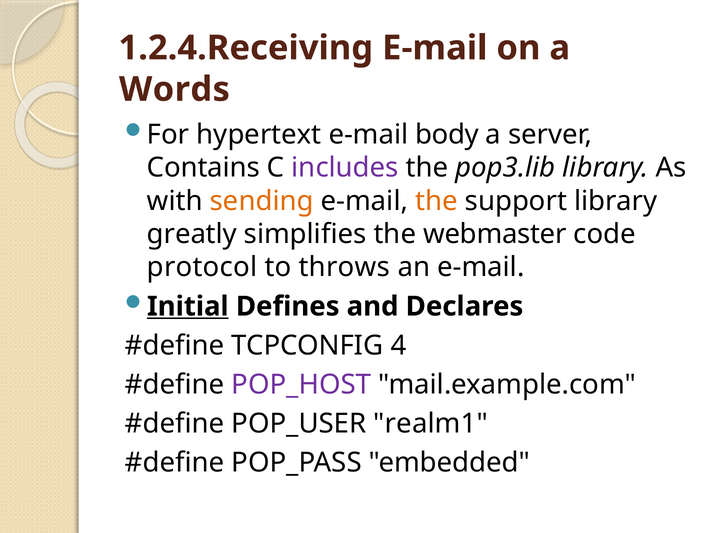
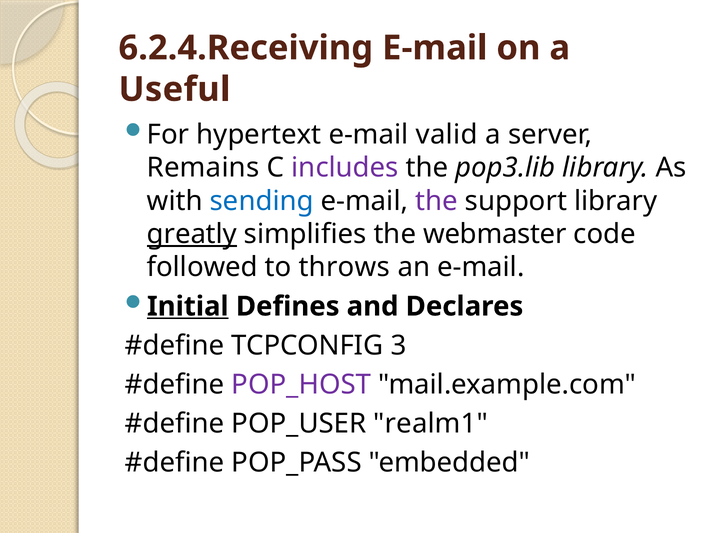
1.2.4.Receiving: 1.2.4.Receiving -> 6.2.4.Receiving (246, 48)
Words: Words -> Useful (174, 89)
body: body -> valid (447, 134)
Contains: Contains -> Remains (203, 168)
sending colour: orange -> blue (262, 201)
the colour: orange -> purple (436, 201)
greatly underline: none -> present (192, 234)
protocol: protocol -> followed (202, 267)
4: 4 -> 3 (398, 345)
